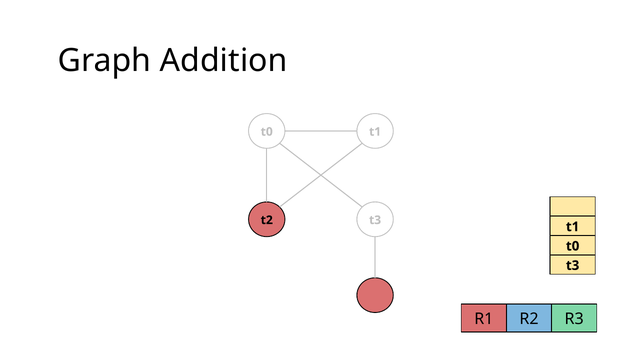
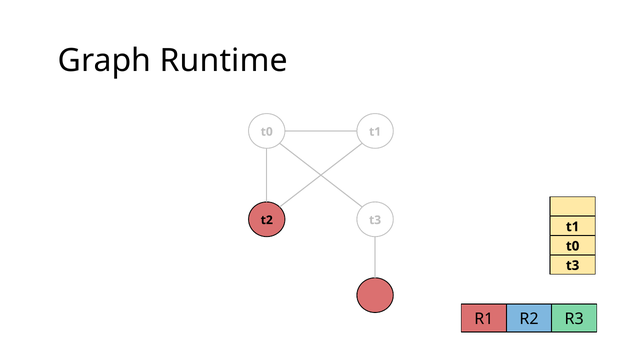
Addition: Addition -> Runtime (224, 61)
